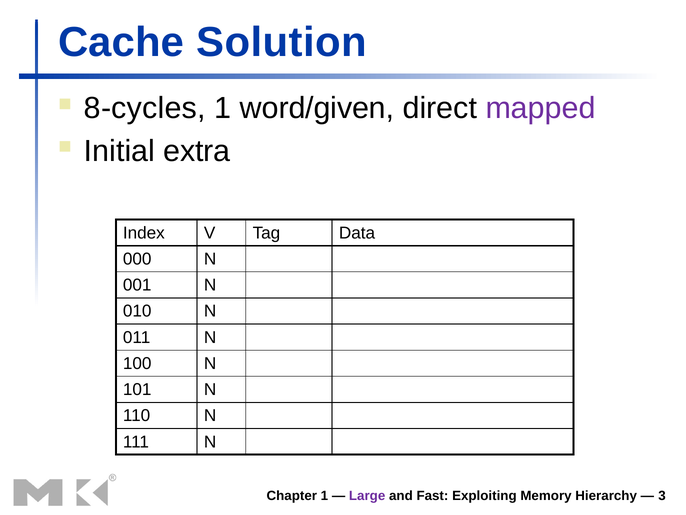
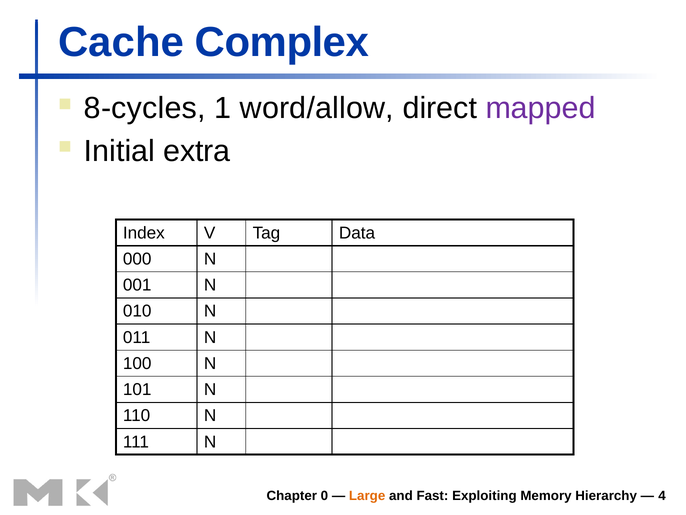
Solution: Solution -> Complex (282, 42)
word/given: word/given -> word/allow (317, 108)
Chapter 1: 1 -> 0 (324, 495)
Large colour: purple -> orange (367, 495)
3: 3 -> 4 (662, 495)
